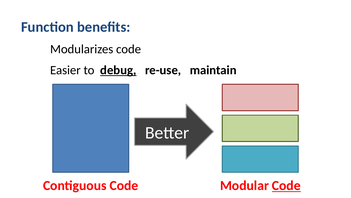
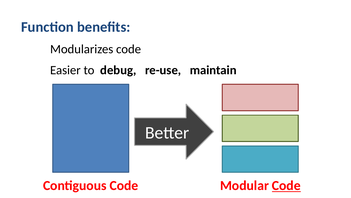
debug underline: present -> none (118, 70)
